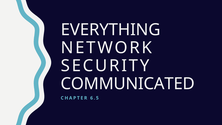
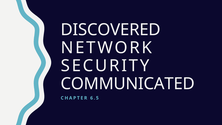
EVERYTHING: EVERYTHING -> DISCOVERED (111, 30)
